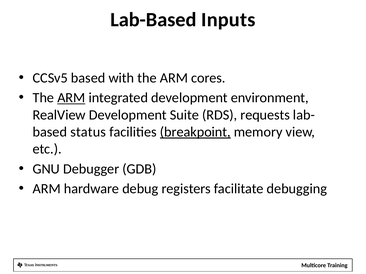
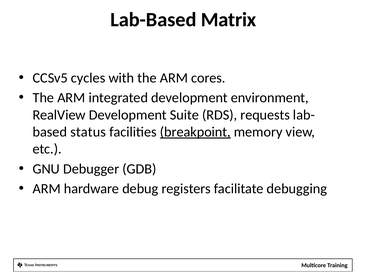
Inputs: Inputs -> Matrix (228, 20)
CCSv5 based: based -> cycles (88, 78)
ARM underline: present -> none (71, 98)
